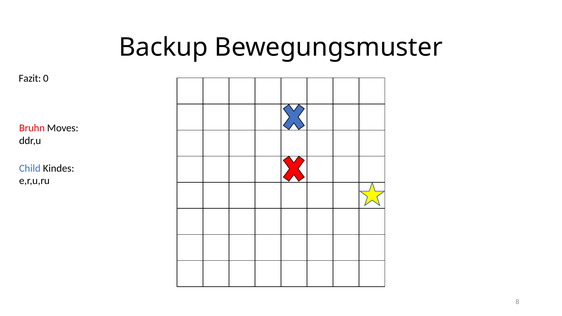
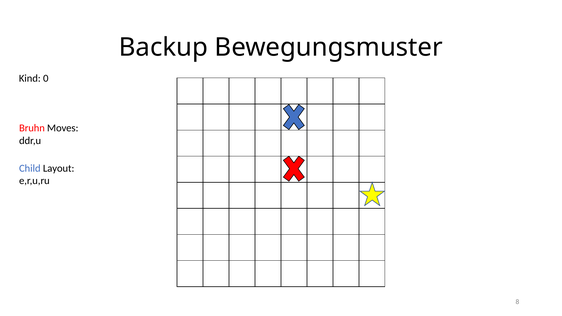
Fazit: Fazit -> Kind (30, 79)
Kindes: Kindes -> Layout (59, 168)
